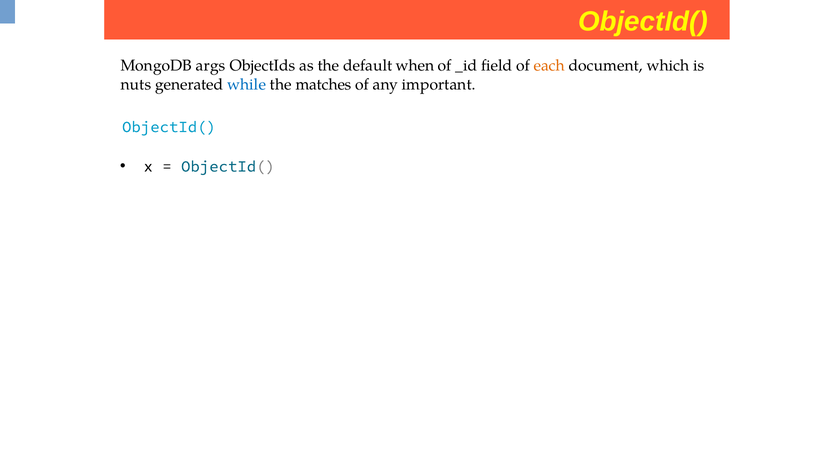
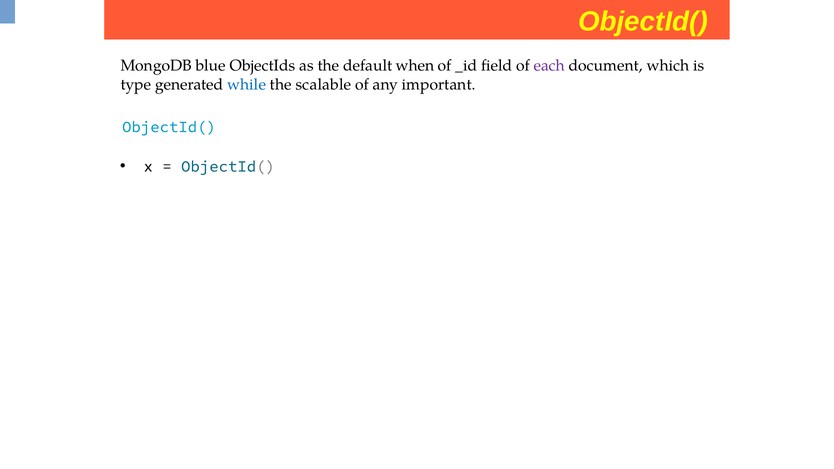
args: args -> blue (211, 66)
each colour: orange -> purple (549, 66)
nuts: nuts -> type (136, 84)
matches: matches -> scalable (323, 84)
